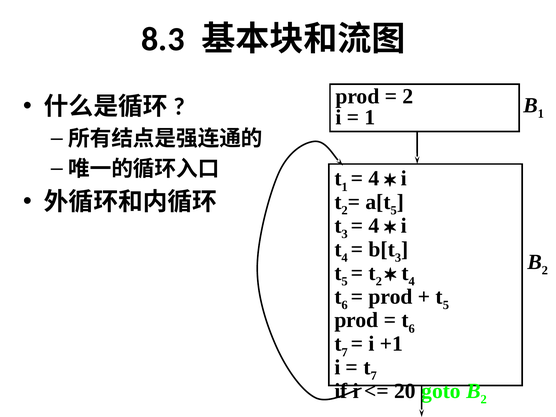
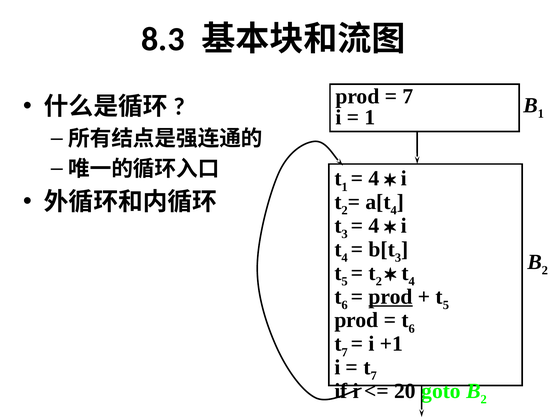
2: 2 -> 7 (408, 96)
5: 5 -> 4 (394, 210)
prod underline: none -> present (391, 297)
